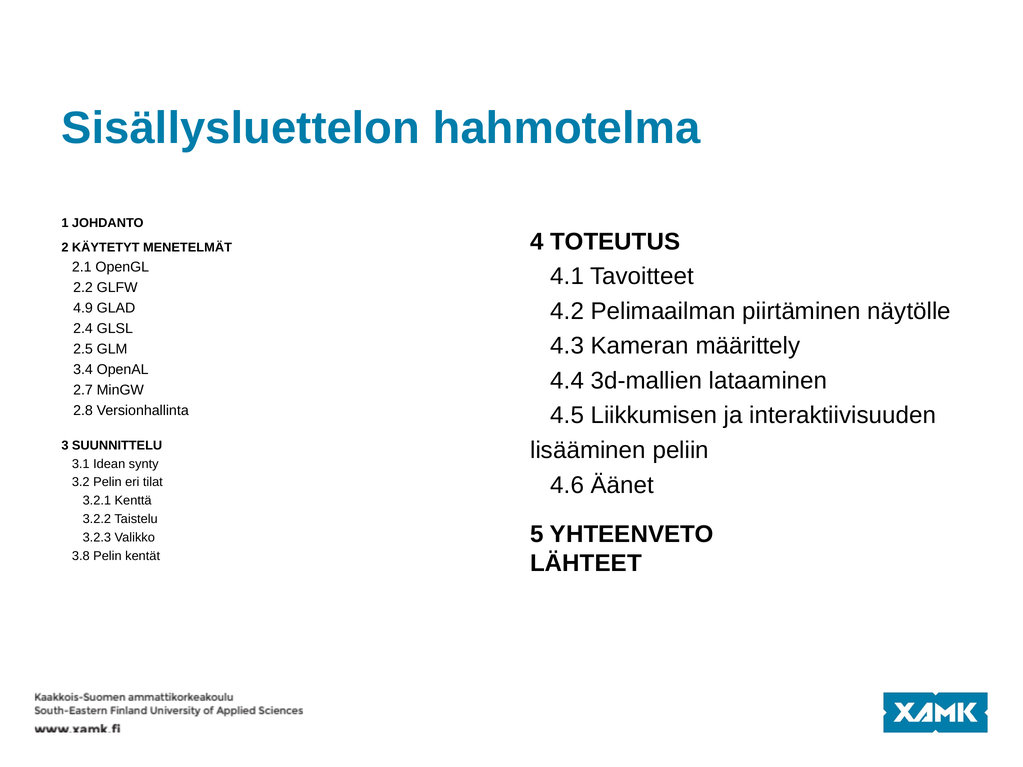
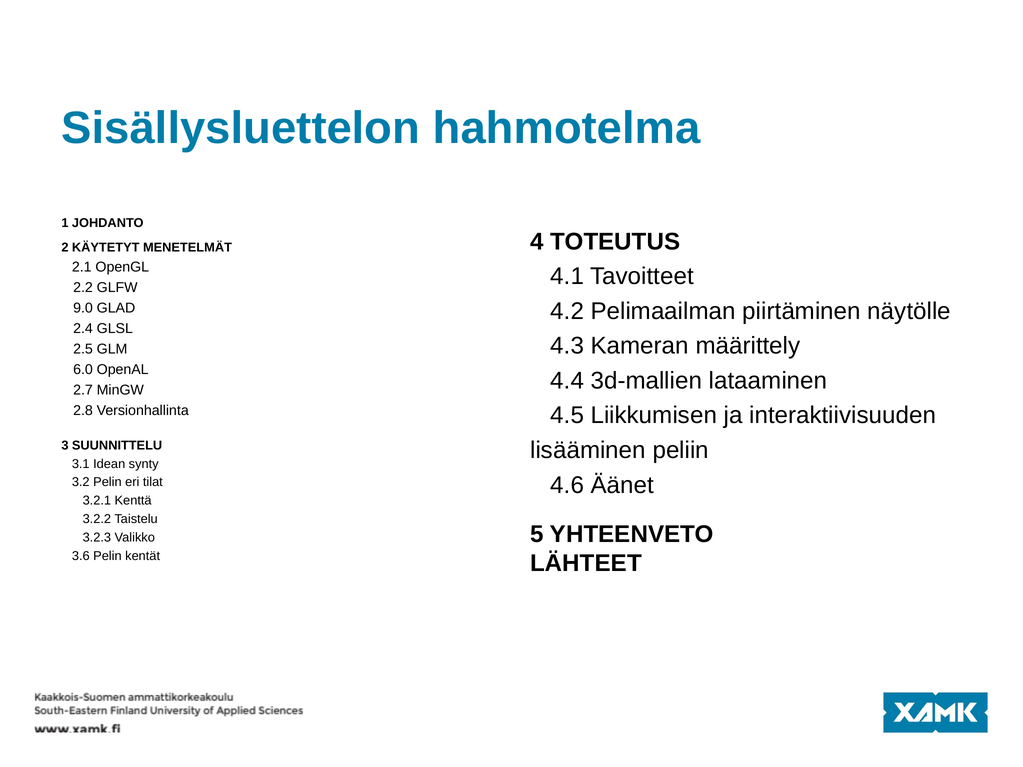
4.9: 4.9 -> 9.0 (83, 308)
3.4: 3.4 -> 6.0 (83, 370)
3.8: 3.8 -> 3.6 (81, 556)
